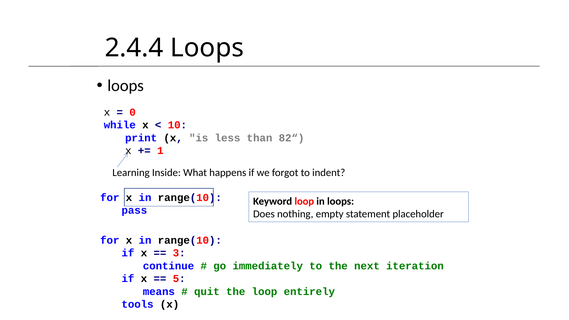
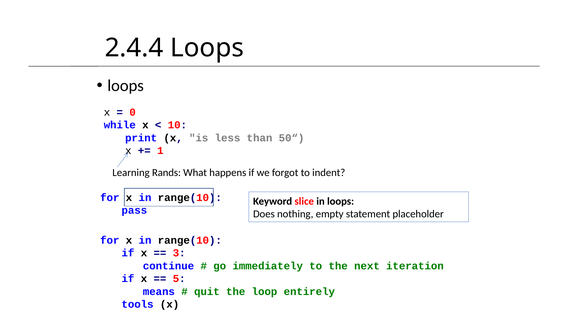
82“: 82“ -> 50“ (292, 138)
Inside: Inside -> Rands (166, 173)
Keyword loop: loop -> slice (304, 201)
